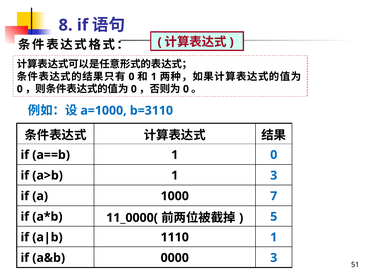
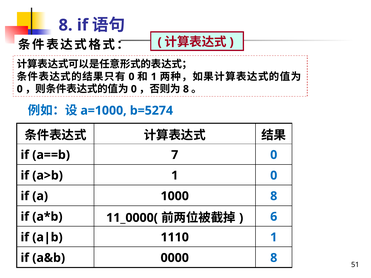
0: 0 -> 8 (186, 89)
b=3110: b=3110 -> b=5274 (151, 111)
a==b 1: 1 -> 7 (175, 155)
1 3: 3 -> 0 (274, 176)
1000 7: 7 -> 8 (274, 196)
5: 5 -> 6 (274, 217)
0000 3: 3 -> 8 (274, 258)
